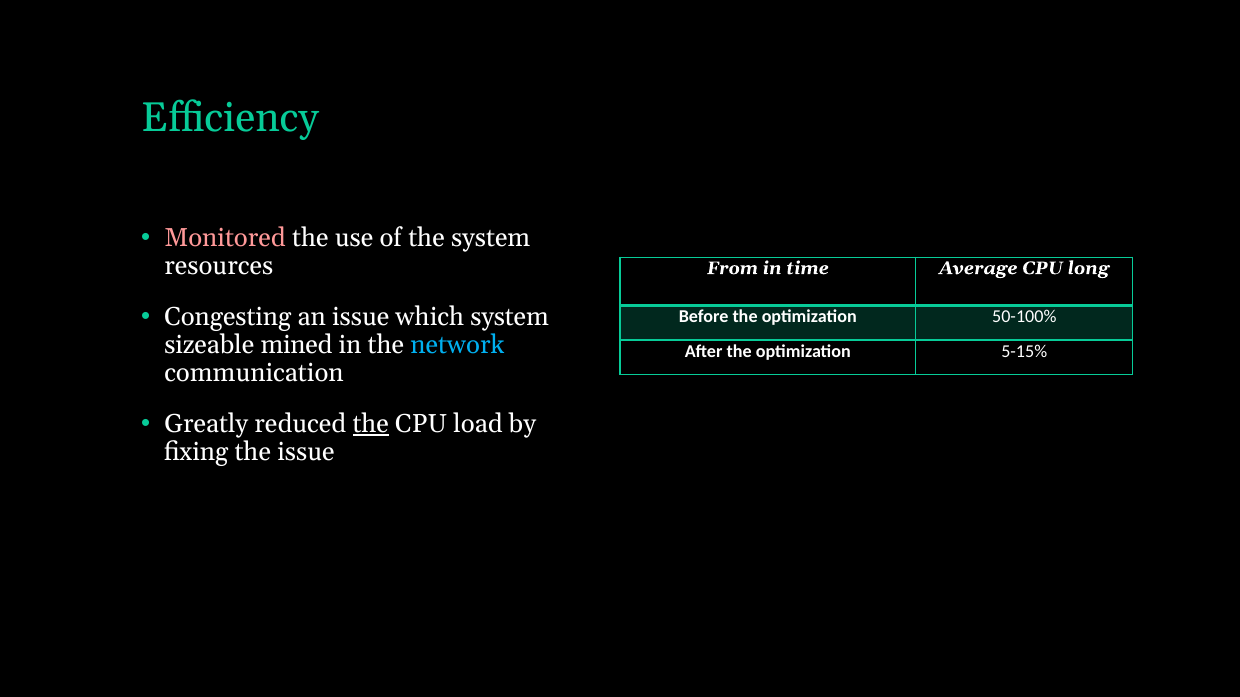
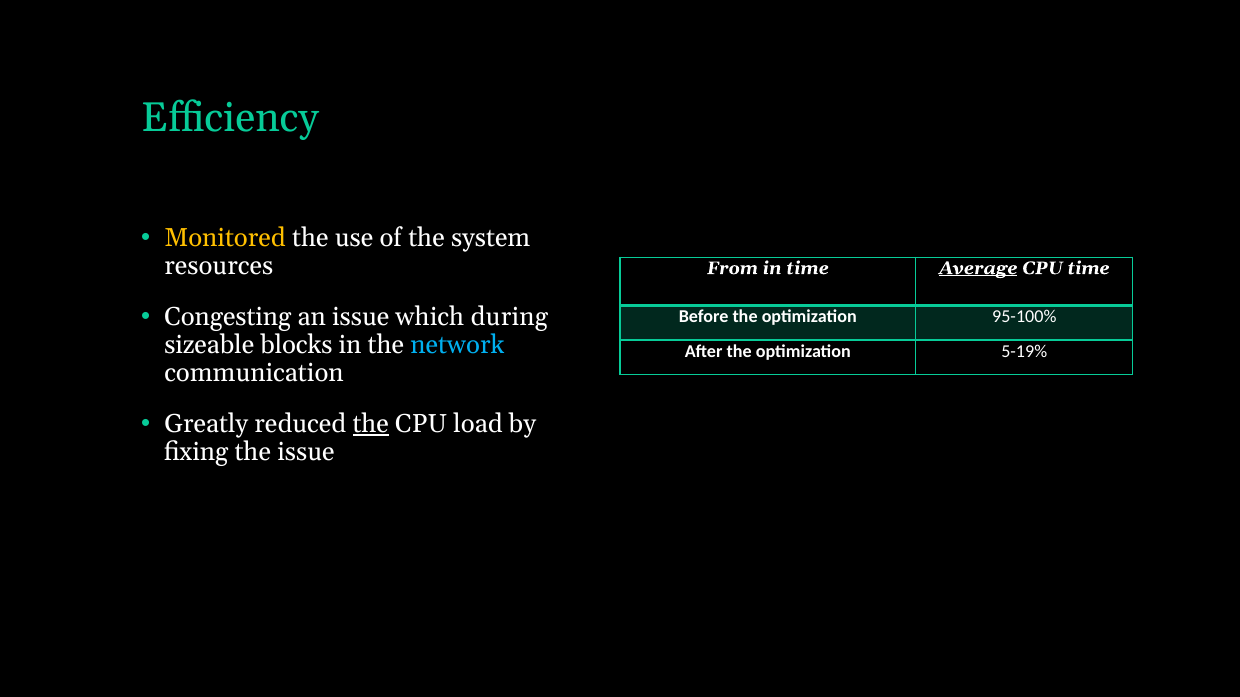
Monitored colour: pink -> yellow (225, 238)
Average underline: none -> present (978, 268)
CPU long: long -> time (1089, 268)
which system: system -> during (509, 317)
50-100%: 50-100% -> 95-100% (1024, 317)
mined: mined -> blocks (297, 345)
5-15%: 5-15% -> 5-19% (1024, 352)
